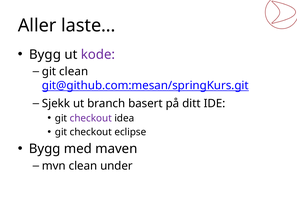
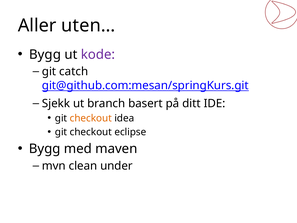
laste…: laste… -> uten… (88, 25)
git clean: clean -> catch (74, 71)
checkout colour: purple -> orange (91, 118)
